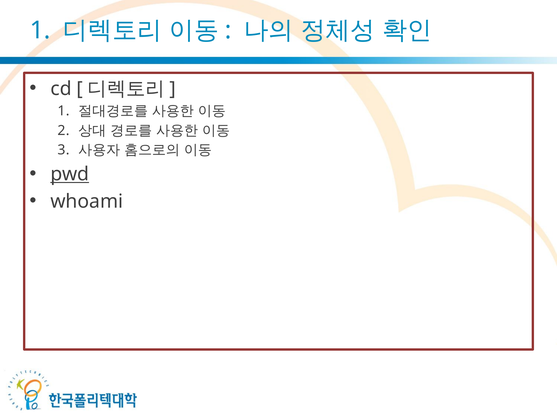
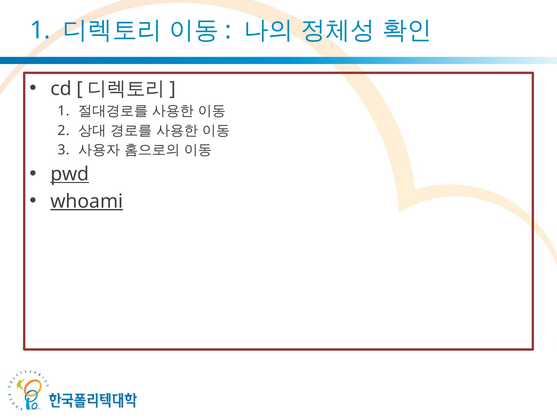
whoami underline: none -> present (87, 201)
